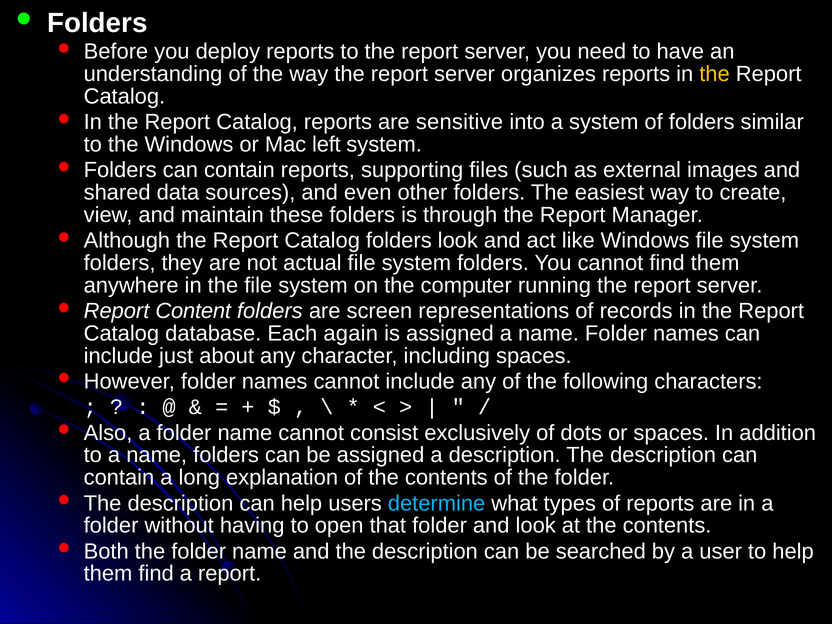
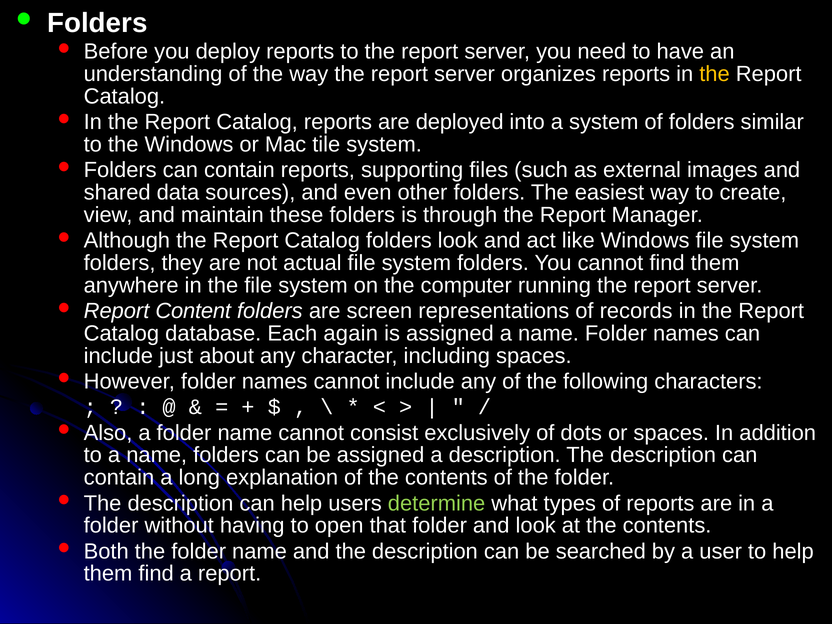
sensitive: sensitive -> deployed (460, 122)
left: left -> tile (326, 145)
determine colour: light blue -> light green (437, 503)
